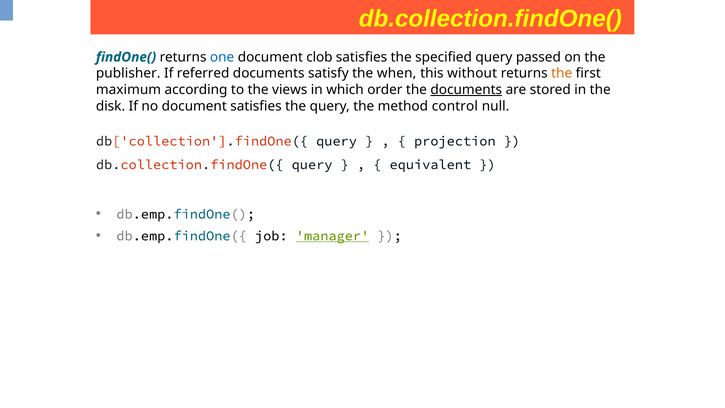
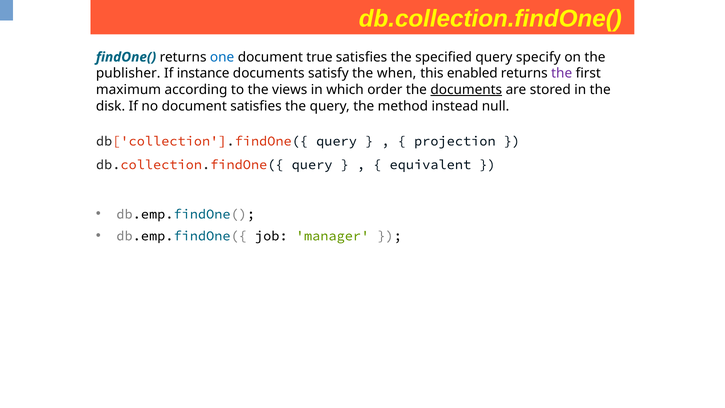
clob: clob -> true (319, 57)
passed: passed -> specify (538, 57)
referred: referred -> instance (203, 73)
without: without -> enabled (472, 73)
the colour: orange -> purple (562, 73)
control: control -> instead (455, 106)
manager underline: present -> none (332, 236)
